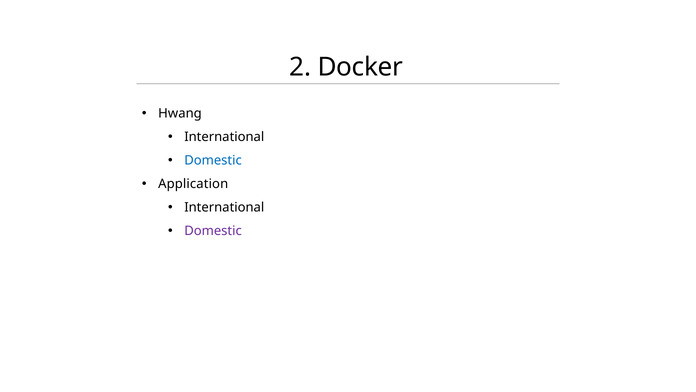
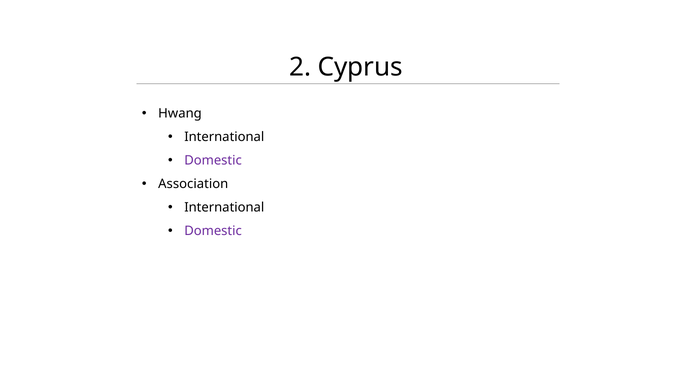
Docker: Docker -> Cyprus (360, 67)
Domestic colour: blue -> purple (213, 160)
Application: Application -> Association (193, 184)
